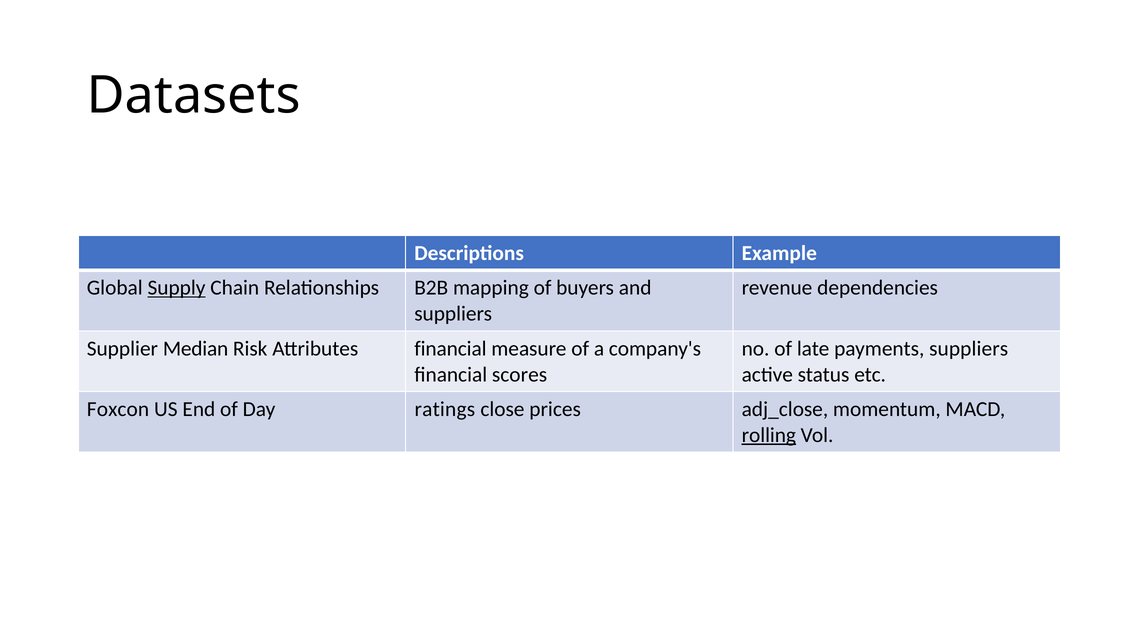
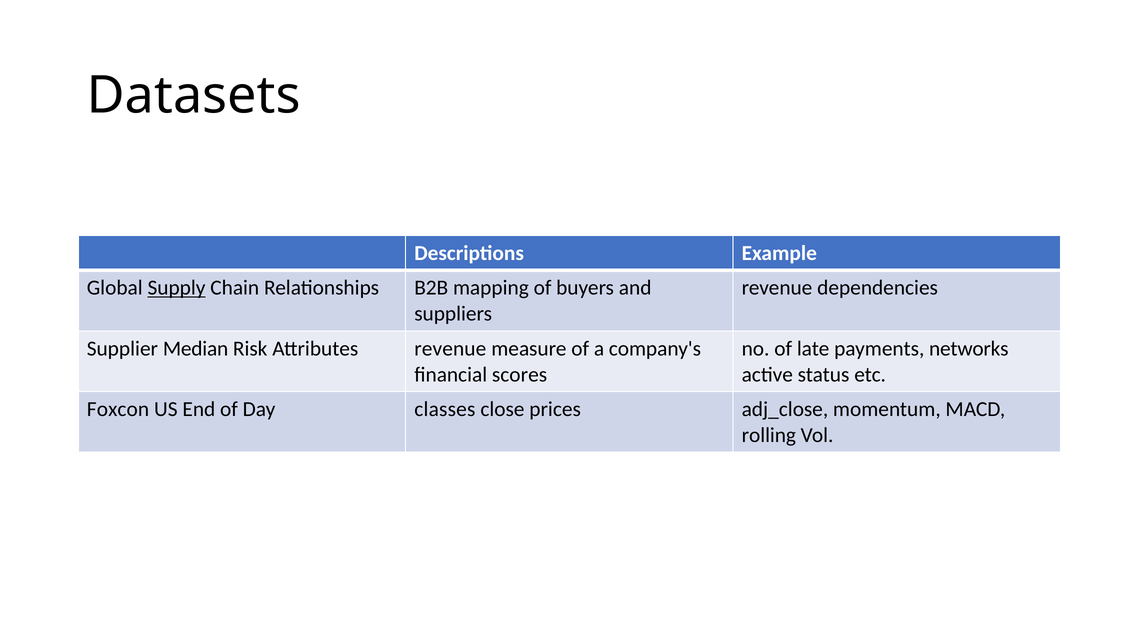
Attributes financial: financial -> revenue (450, 349)
payments suppliers: suppliers -> networks (969, 349)
ratings: ratings -> classes (445, 410)
rolling underline: present -> none (769, 436)
